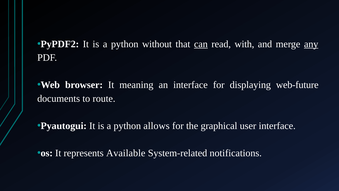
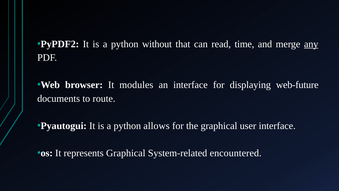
can underline: present -> none (201, 44)
with: with -> time (244, 44)
meaning: meaning -> modules (136, 85)
represents Available: Available -> Graphical (126, 153)
notifications: notifications -> encountered (236, 153)
